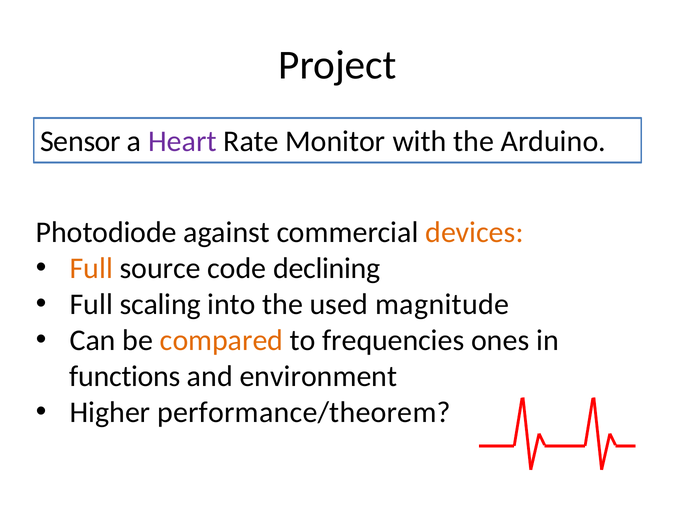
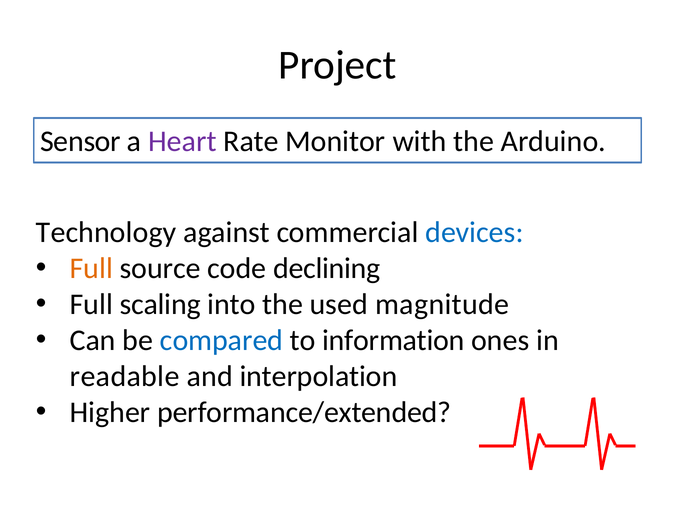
Photodiode: Photodiode -> Technology (106, 232)
devices colour: orange -> blue (474, 232)
compared colour: orange -> blue (222, 340)
frequencies: frequencies -> information (393, 340)
functions: functions -> readable (125, 376)
environment: environment -> interpolation (318, 376)
performance/theorem: performance/theorem -> performance/extended (304, 412)
